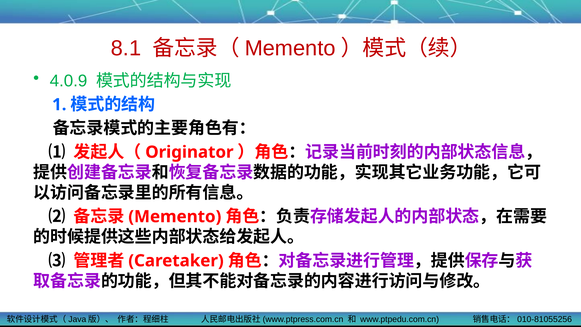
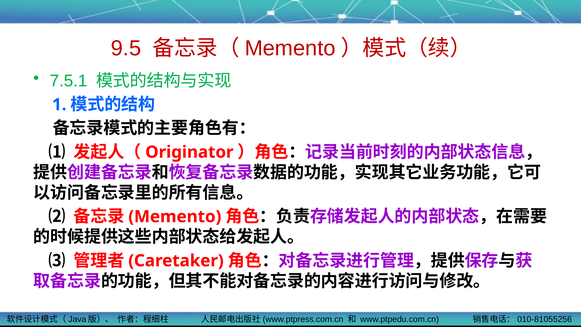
8.1: 8.1 -> 9.5 (126, 48)
4.0.9: 4.0.9 -> 7.5.1 (68, 81)
